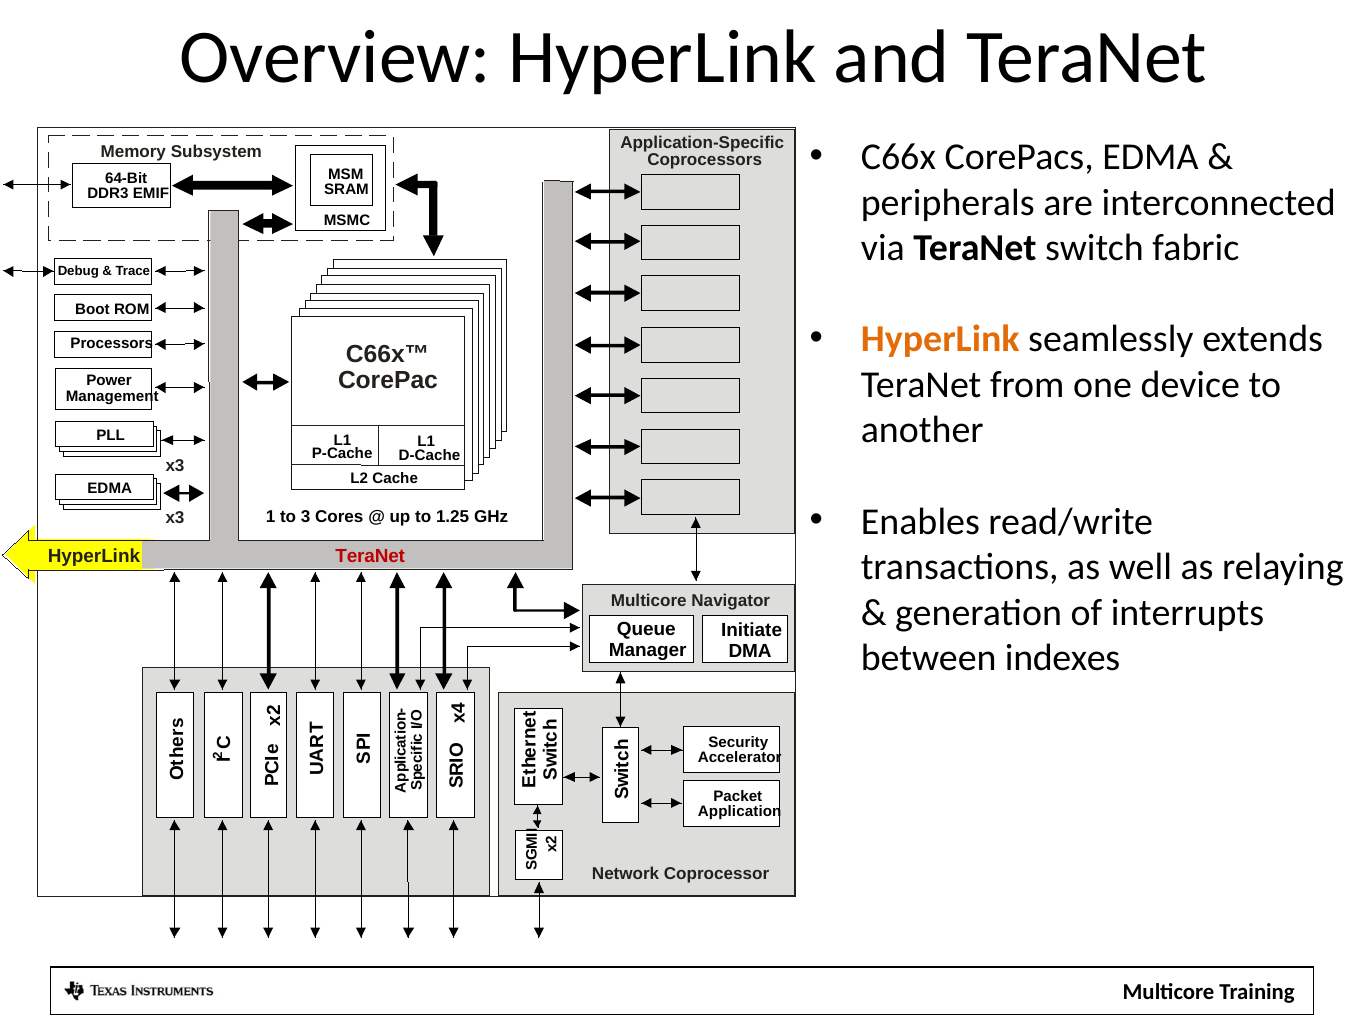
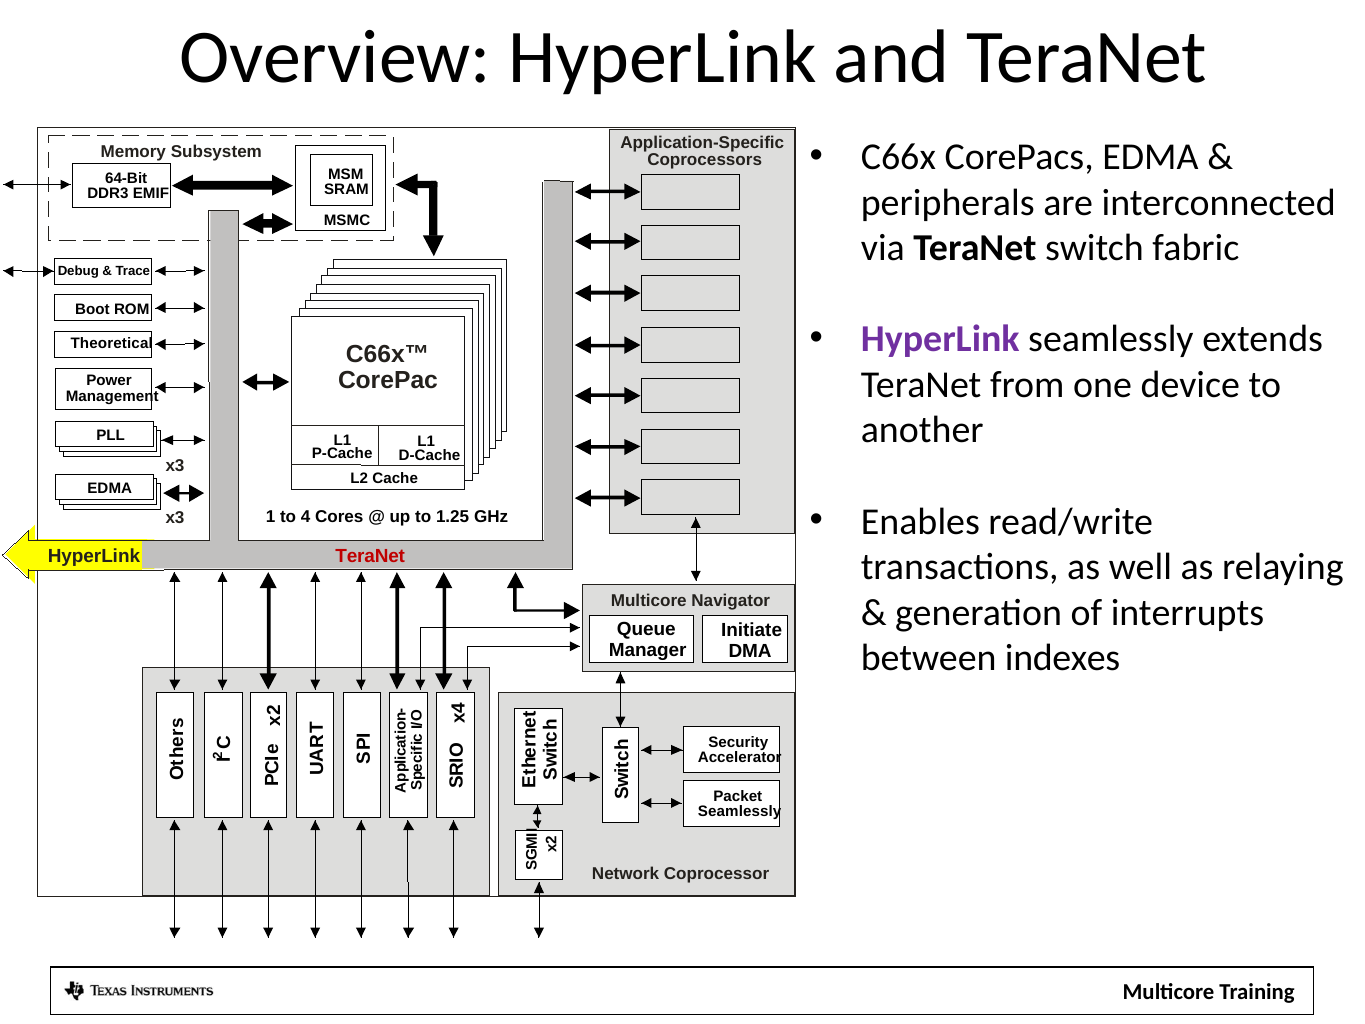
HyperLink colour: orange -> purple (940, 339)
Processors: Processors -> Theoretical (112, 344)
to 3: 3 -> 4 (306, 517)
Application: Application -> Seamlessly (740, 812)
